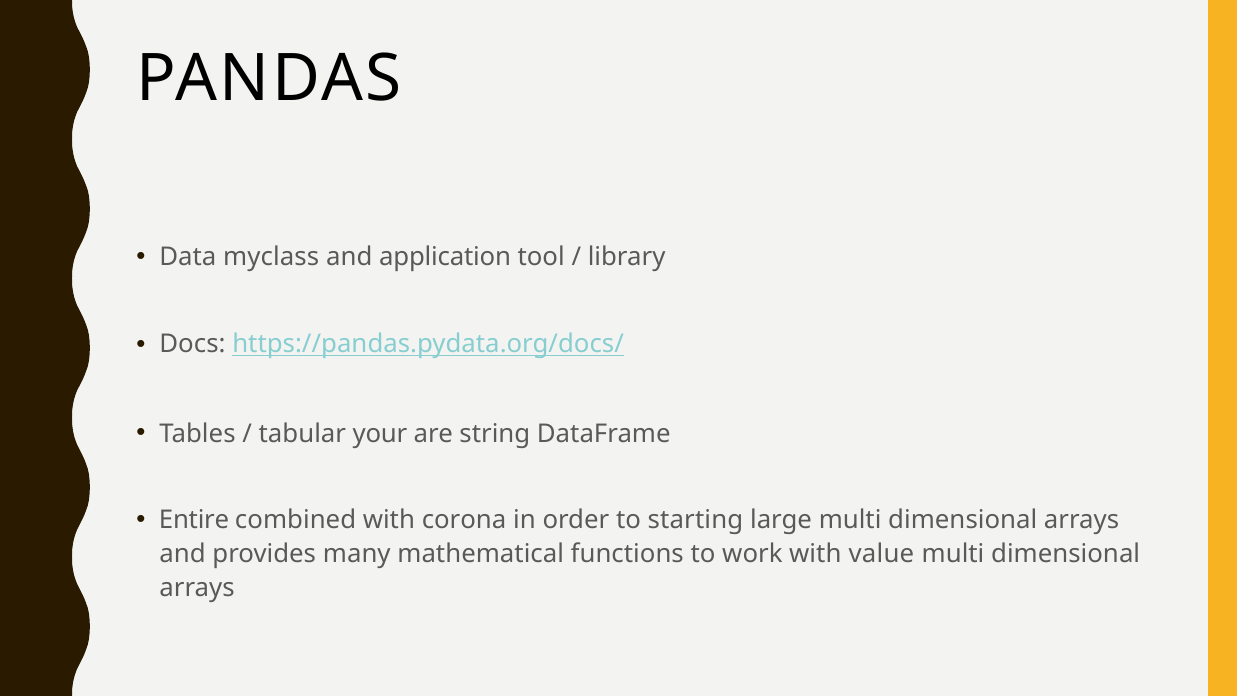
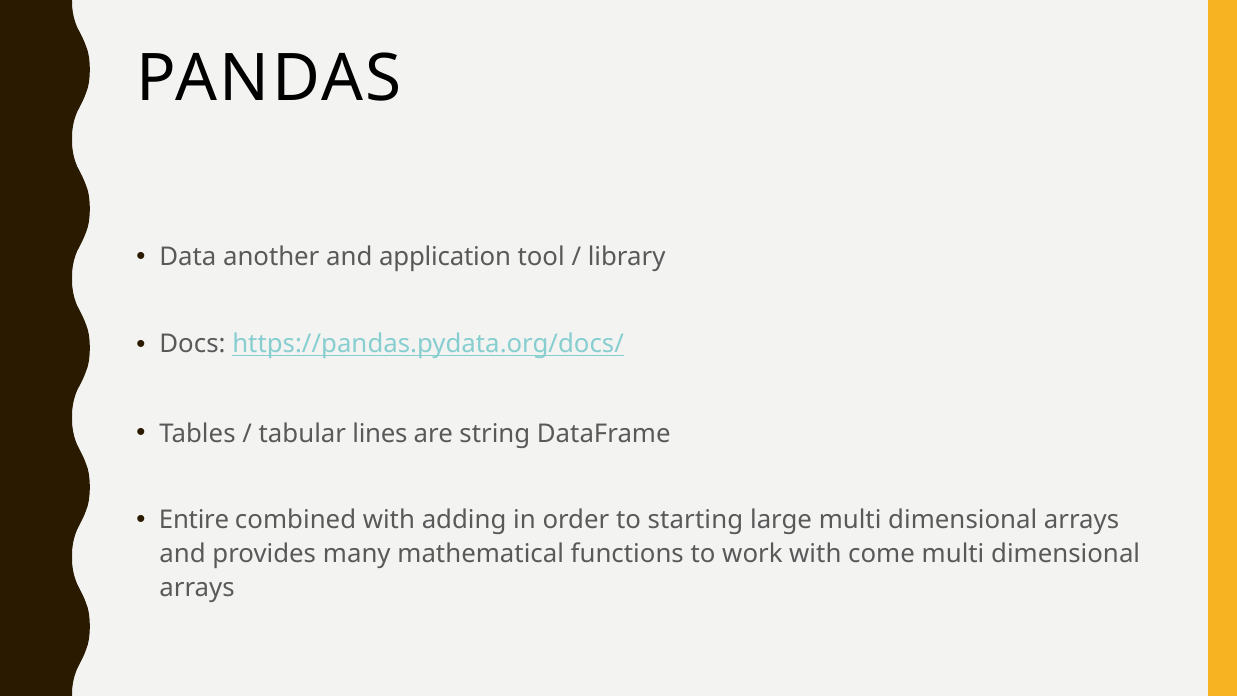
myclass: myclass -> another (271, 257)
your: your -> lines (380, 434)
corona: corona -> adding (464, 520)
value: value -> come (882, 554)
